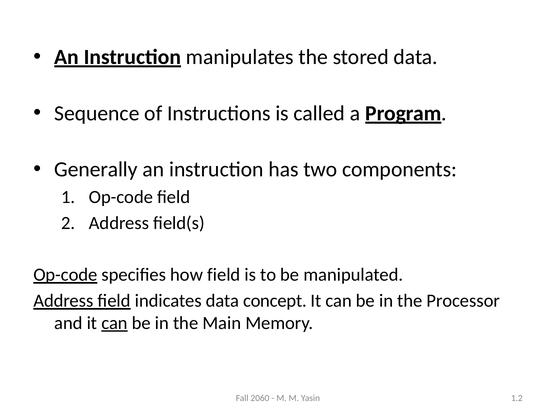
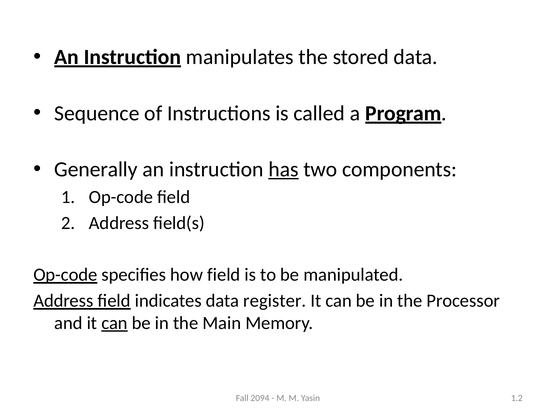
has underline: none -> present (283, 169)
concept: concept -> register (275, 301)
2060: 2060 -> 2094 (260, 398)
